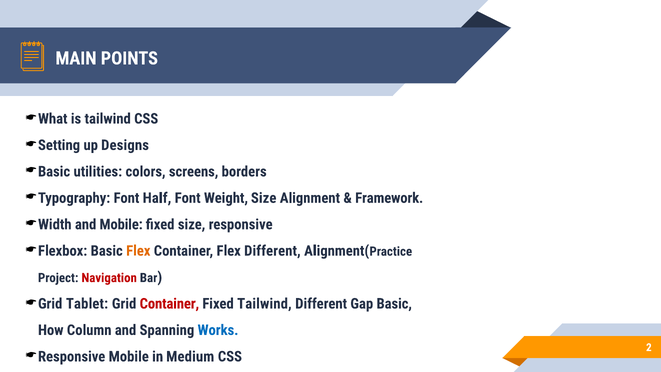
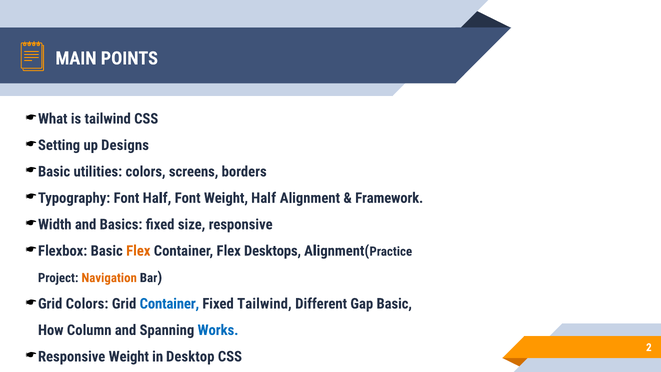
Weight Size: Size -> Half (264, 198)
and Mobile: Mobile -> Basics (121, 224)
Flex Different: Different -> Desktops (273, 251)
Navigation colour: red -> orange (109, 278)
Tablet: Tablet -> Colors (87, 304)
Container colour: red -> blue (169, 304)
Mobile: Mobile -> Weight (129, 356)
Medium: Medium -> Desktop (190, 356)
